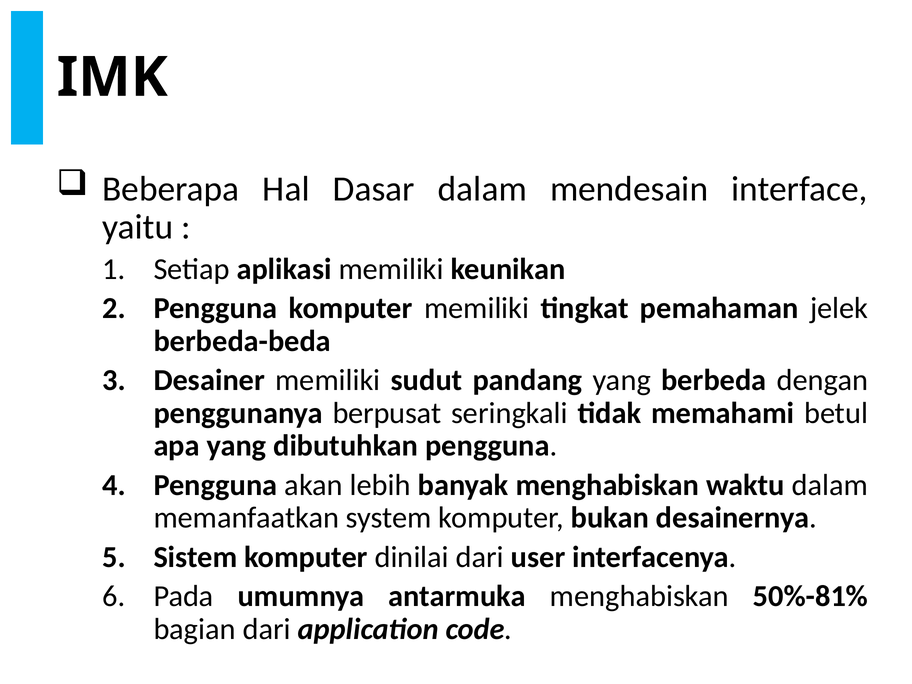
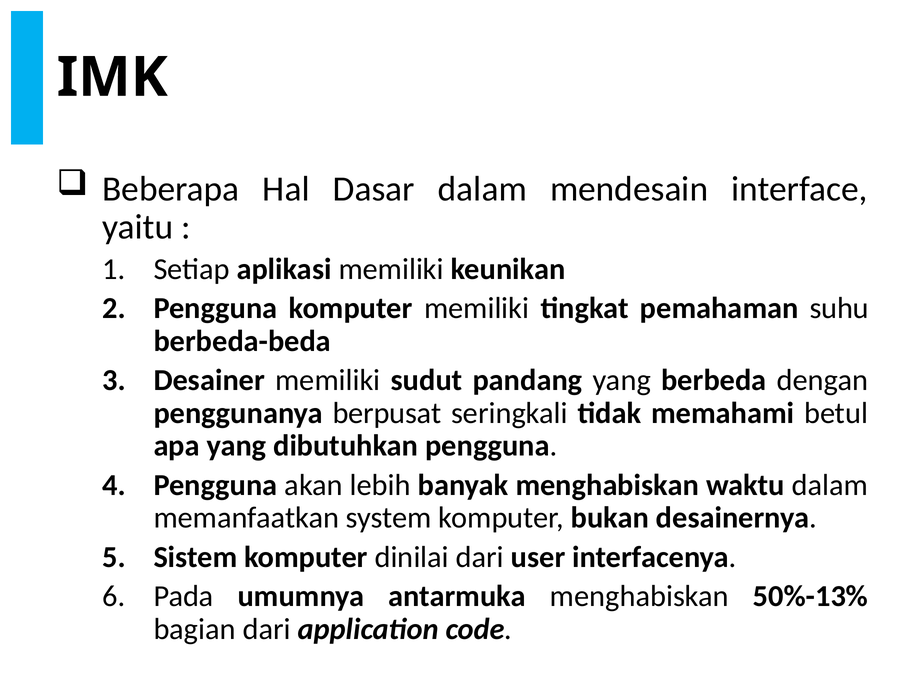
jelek: jelek -> suhu (839, 308)
50%-81%: 50%-81% -> 50%-13% (811, 596)
